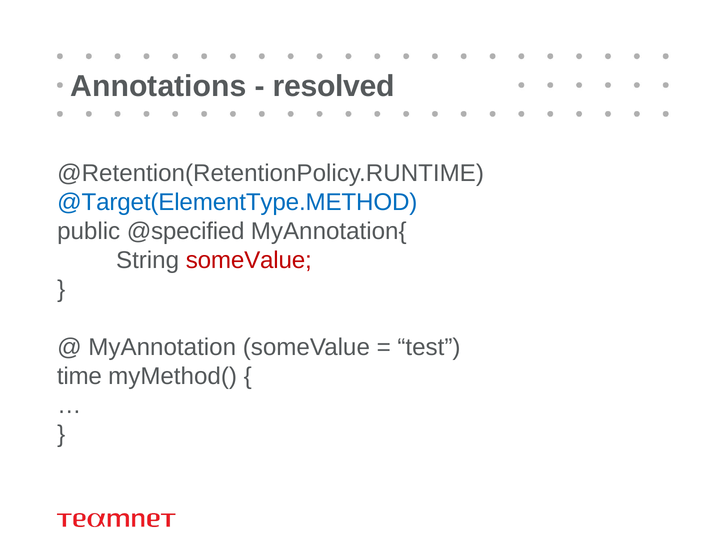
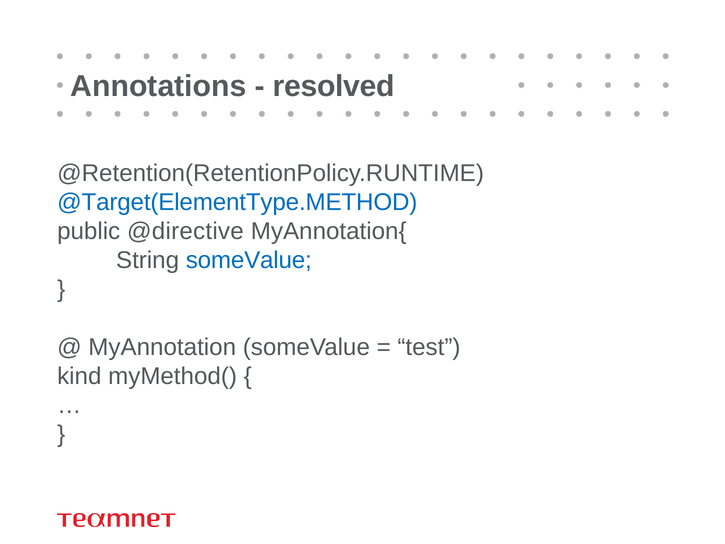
@specified: @specified -> @directive (185, 231)
someValue colour: red -> blue (249, 260)
time: time -> kind (79, 376)
